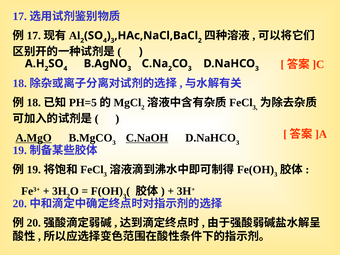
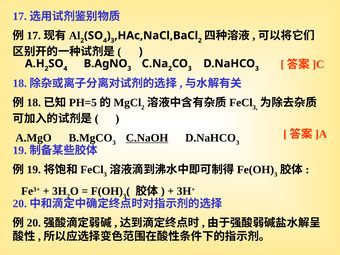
A.MgO underline: present -> none (34, 138)
